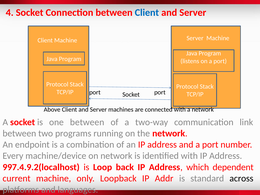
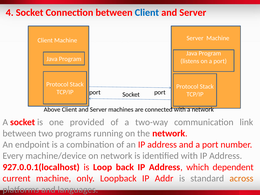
one between: between -> provided (87, 122)
997.4.9.2(localhost: 997.4.9.2(localhost -> 927.0.0.1(localhost (41, 167)
across colour: black -> orange (241, 178)
